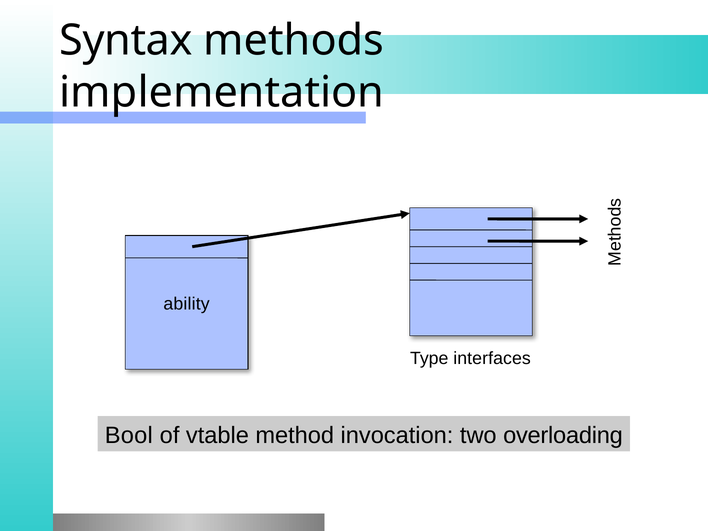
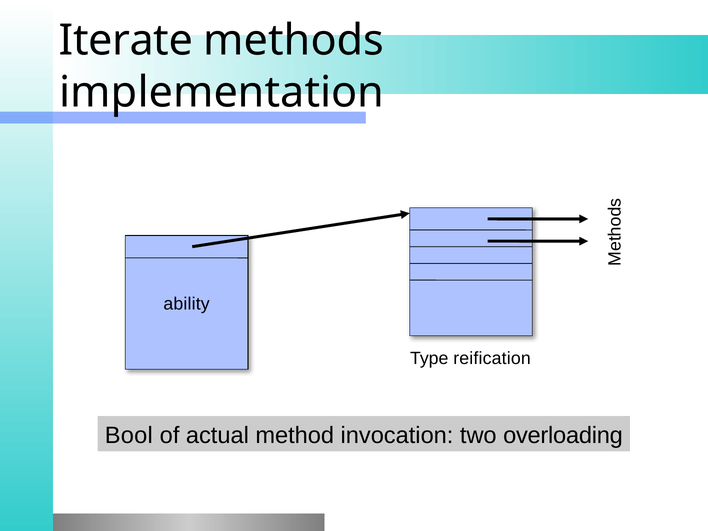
Syntax: Syntax -> Iterate (126, 41)
interfaces: interfaces -> reification (492, 358)
vtable: vtable -> actual (217, 435)
